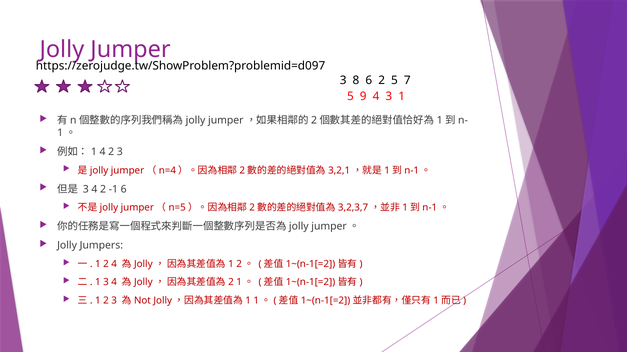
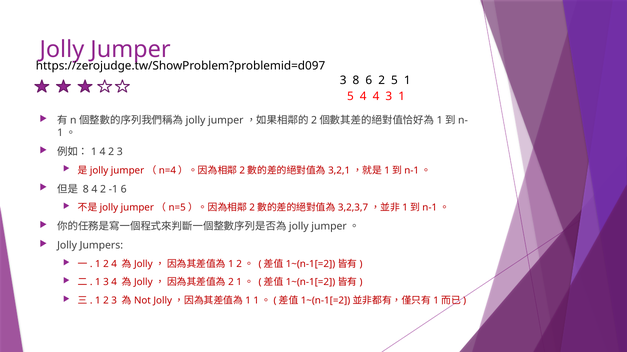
5 7: 7 -> 1 (407, 81)
5 9: 9 -> 4 (363, 96)
3: 3 -> 8 (86, 189)
